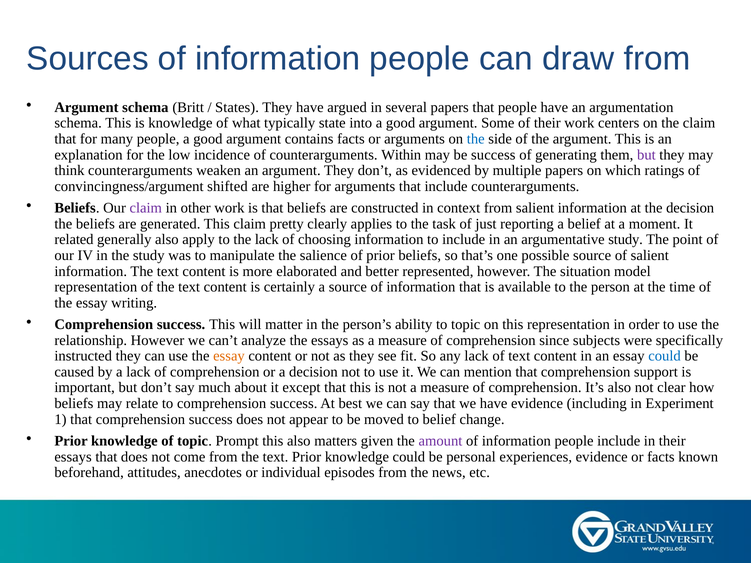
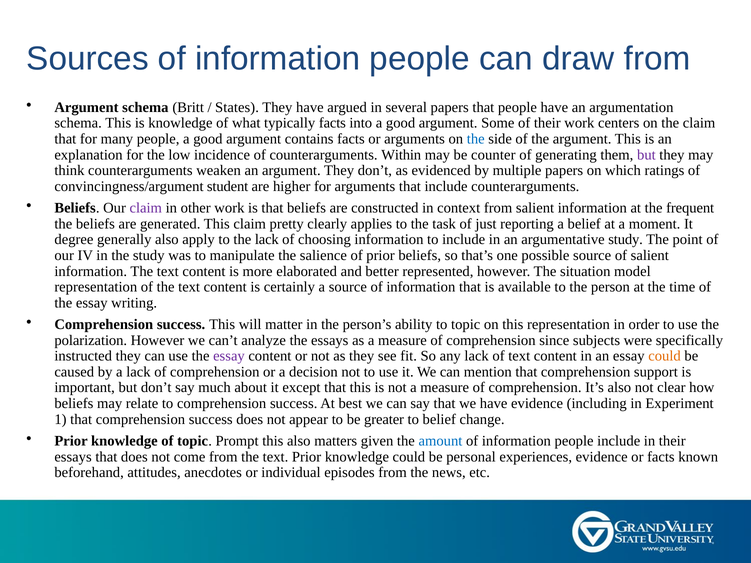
typically state: state -> facts (332, 123)
be success: success -> counter (493, 155)
shifted: shifted -> student (228, 186)
the decision: decision -> frequent (690, 208)
related: related -> degree (74, 240)
relationship: relationship -> polarization (91, 340)
essay colour: orange -> purple (229, 356)
could colour: blue -> orange (665, 356)
moved: moved -> greater (384, 419)
amount colour: purple -> blue (440, 441)
